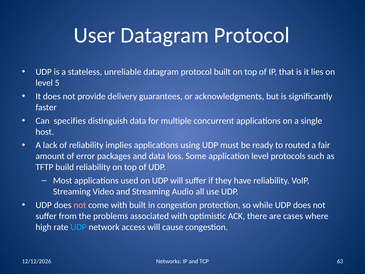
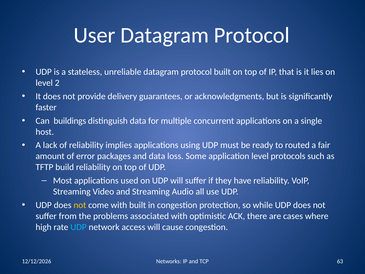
5: 5 -> 2 (57, 83)
specifies: specifies -> buildings (70, 121)
not colour: pink -> yellow (80, 205)
